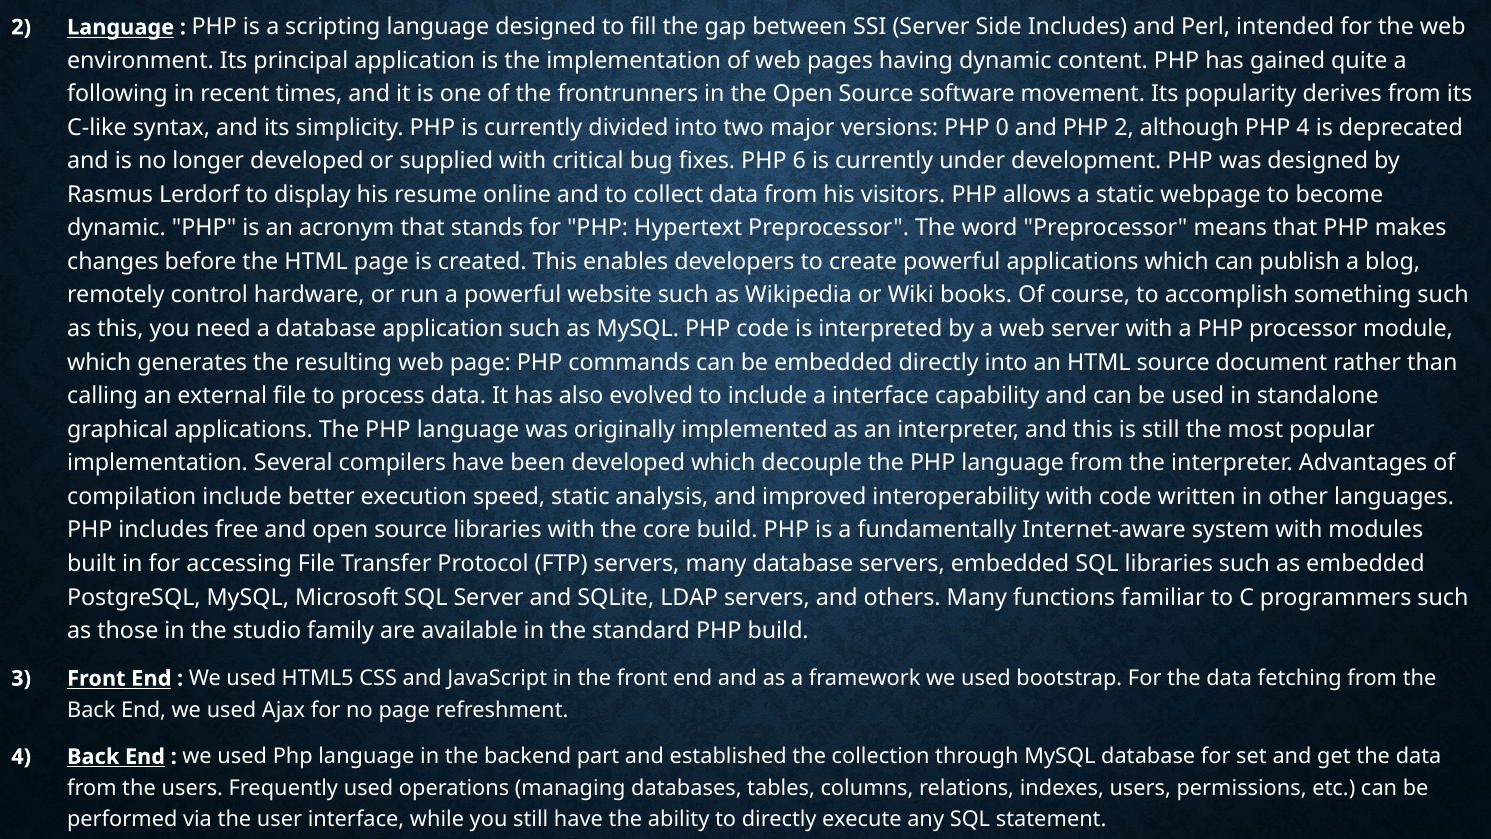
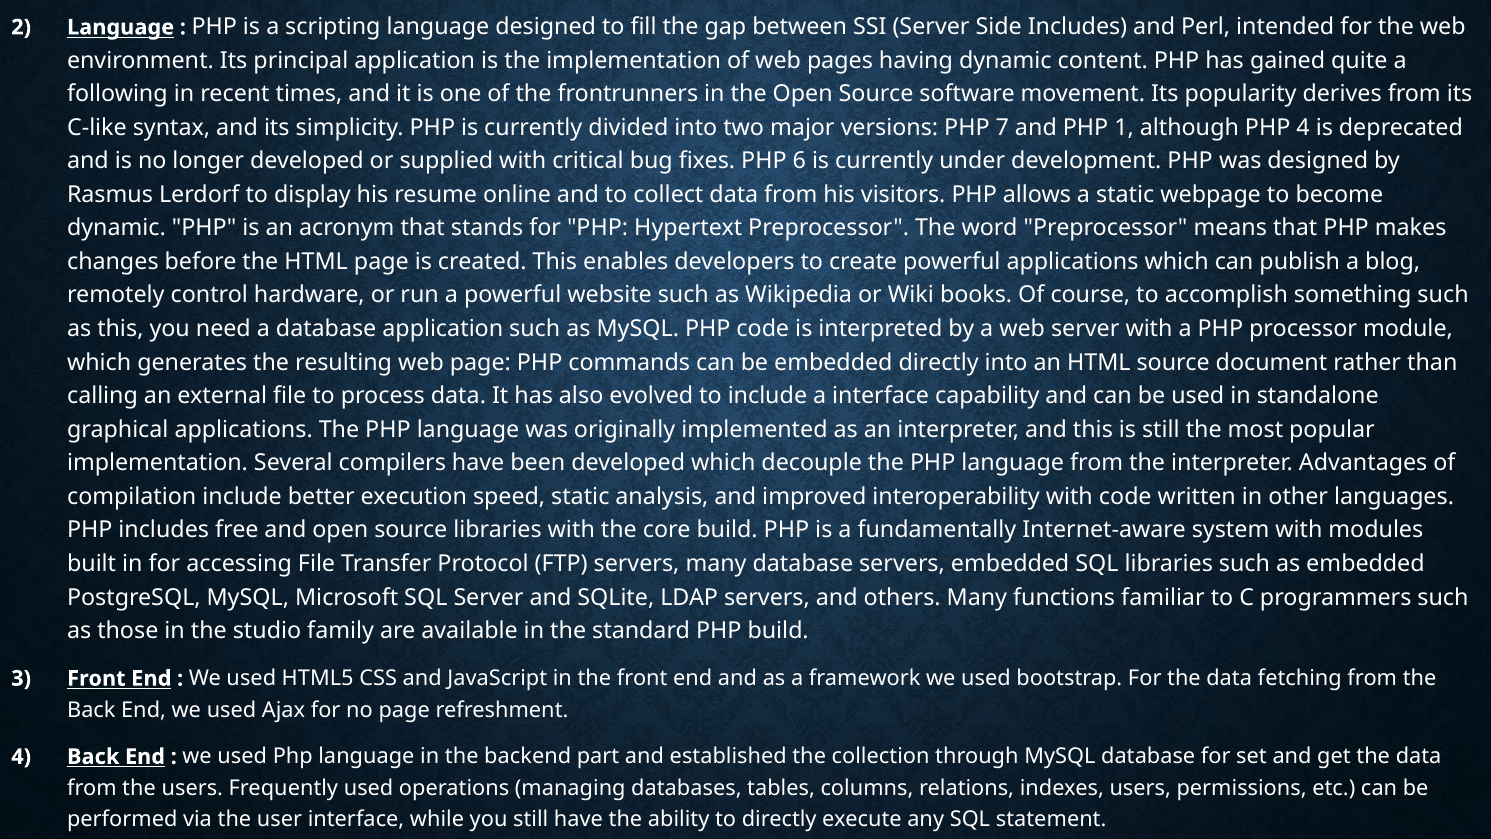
0: 0 -> 7 (1002, 127)
PHP 2: 2 -> 1 (1124, 127)
